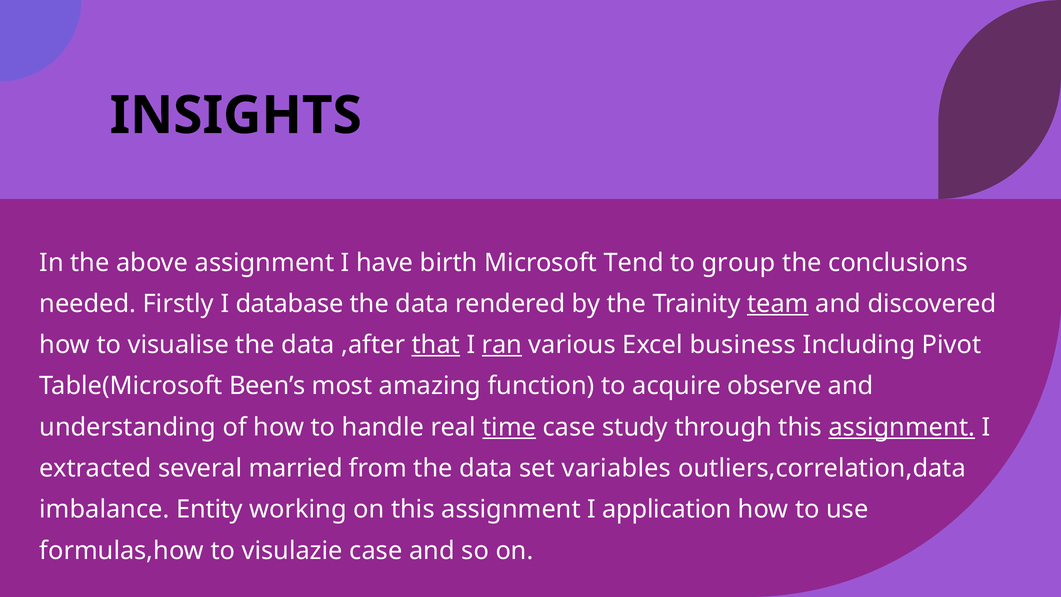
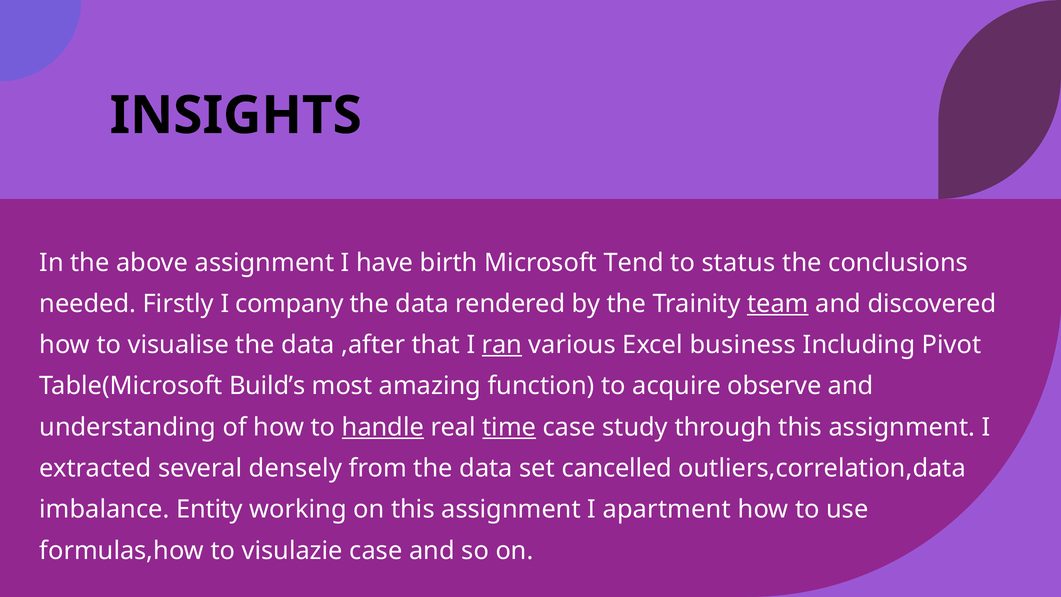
group: group -> status (739, 263)
database: database -> company (290, 304)
that underline: present -> none (436, 345)
Been’s: Been’s -> Build’s (267, 386)
handle underline: none -> present (383, 427)
assignment underline: present -> none (902, 427)
married: married -> densely (295, 468)
variables: variables -> cancelled (617, 468)
application: application -> apartment (667, 509)
